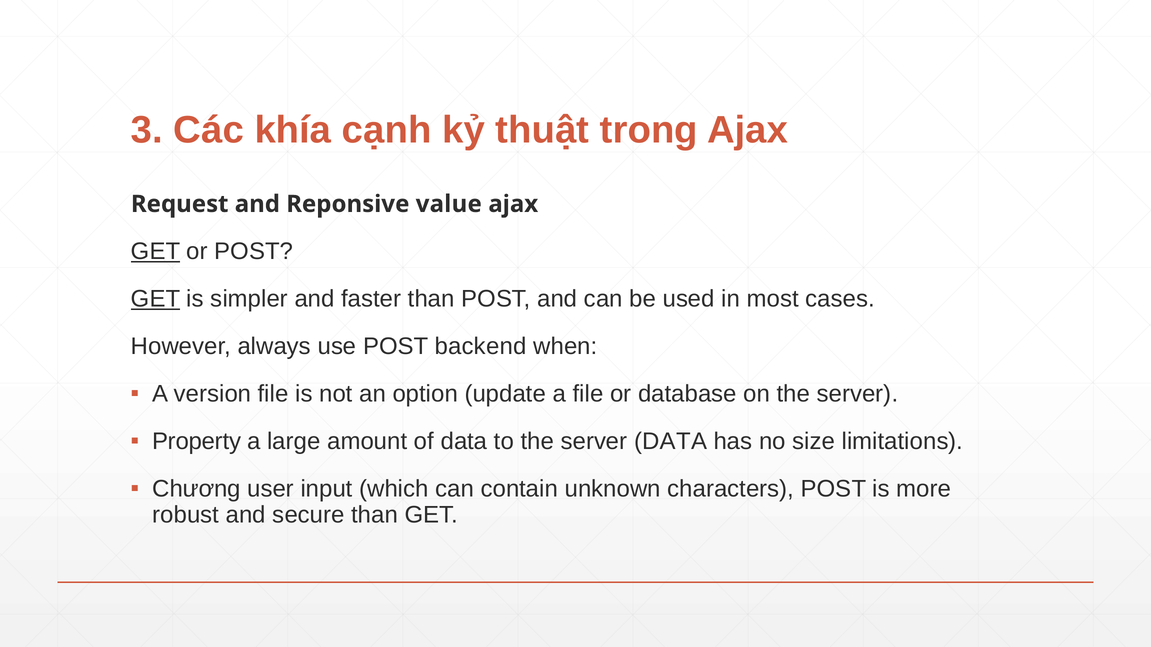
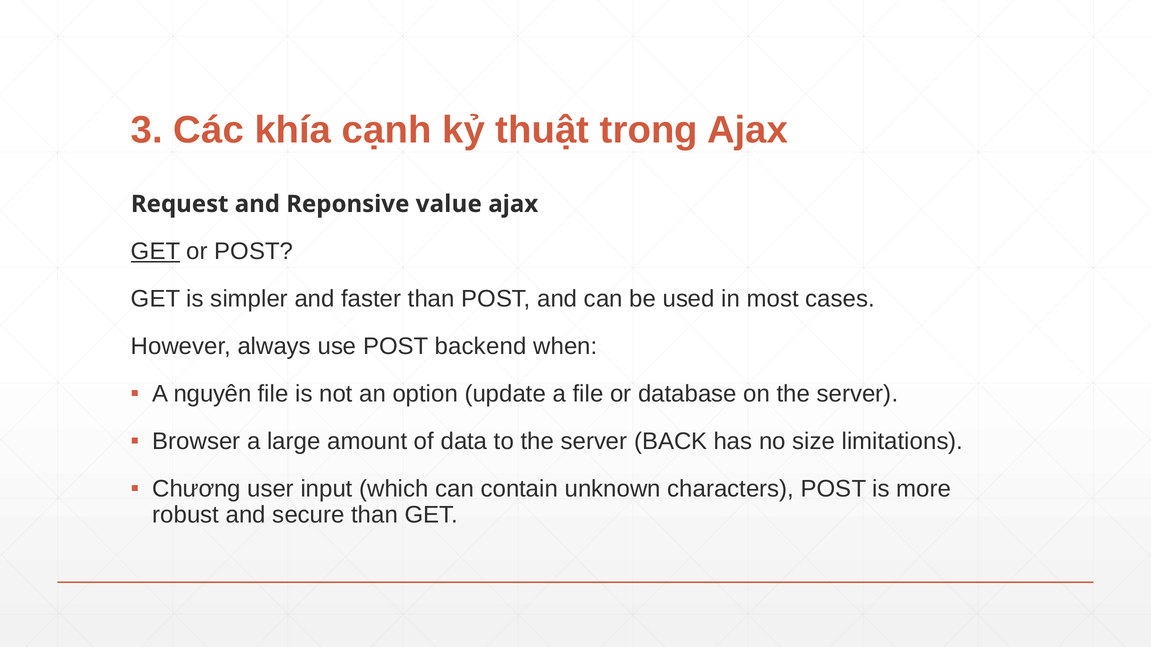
GET underline: present -> none (156, 299)
version: version -> nguyên (213, 394)
Property: Property -> Browser (196, 442)
server DATA: DATA -> BACK (671, 442)
